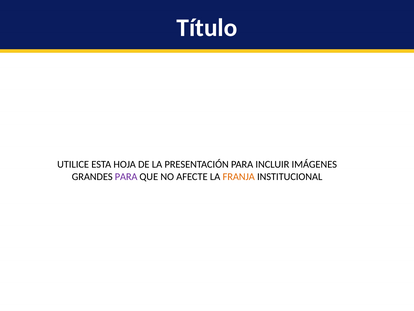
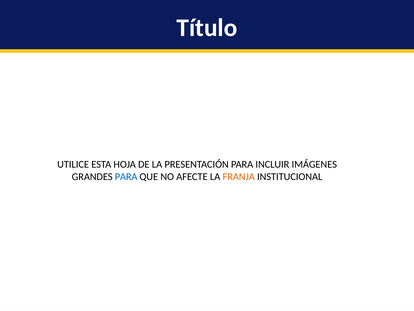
PARA colour: purple -> blue (126, 177)
